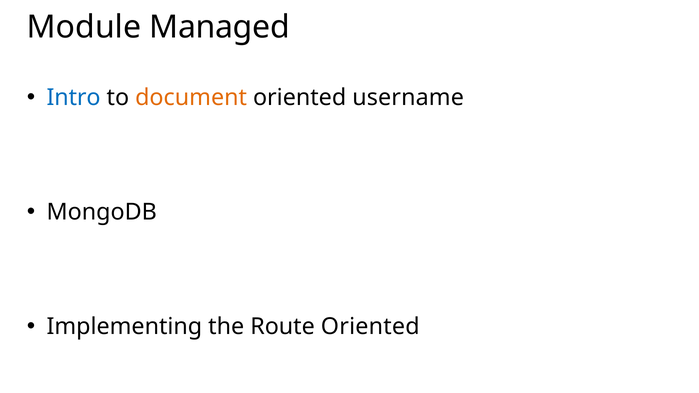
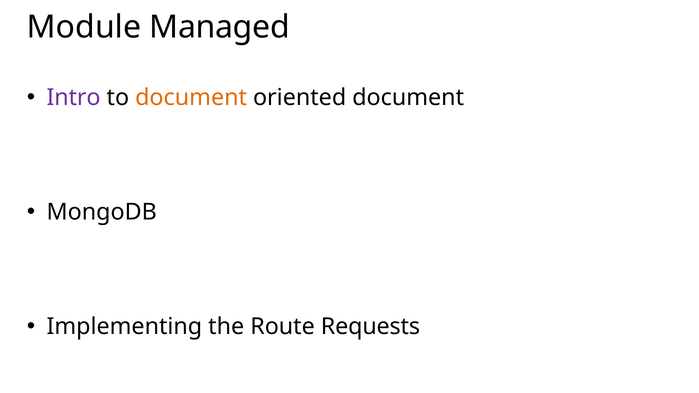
Intro colour: blue -> purple (74, 98)
oriented username: username -> document (408, 98)
Route Oriented: Oriented -> Requests (370, 327)
